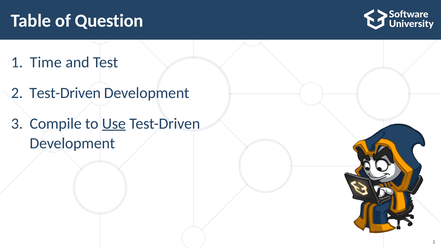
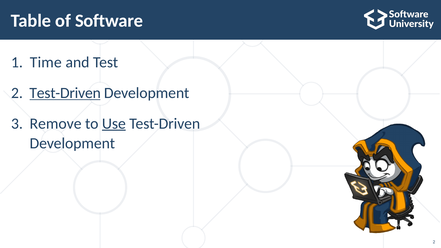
Question: Question -> Software (109, 21)
Test-Driven underline: none -> present (65, 93)
Compile: Compile -> Remove (56, 124)
